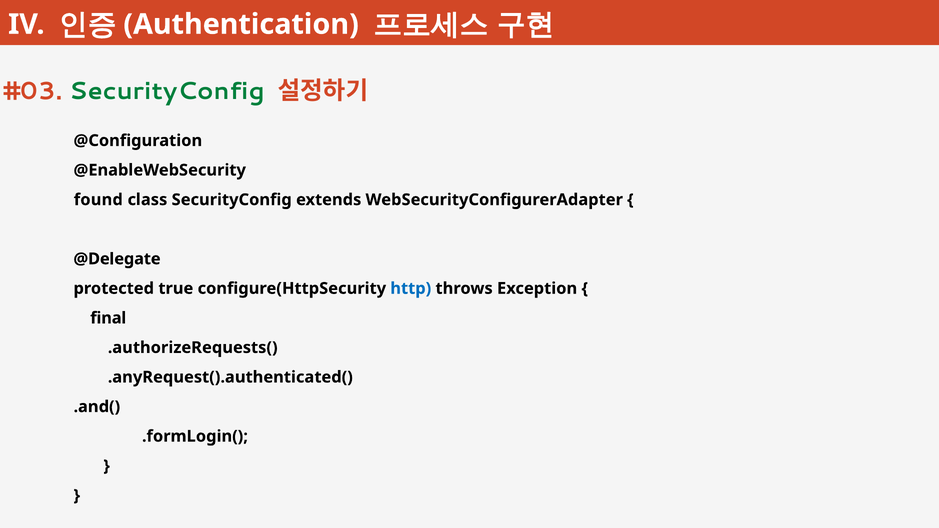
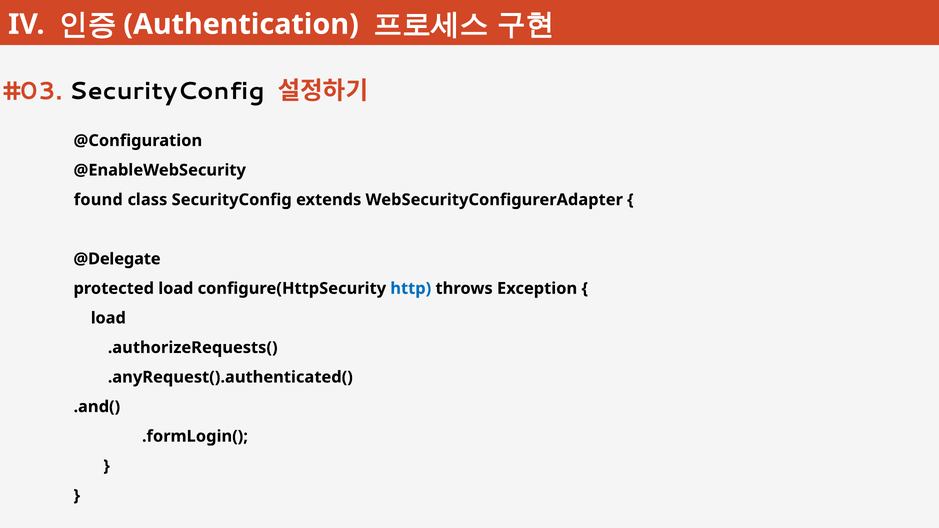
SecurityConfig colour: green -> black (167, 91)
protected true: true -> load (176, 289)
final: final -> load (108, 318)
